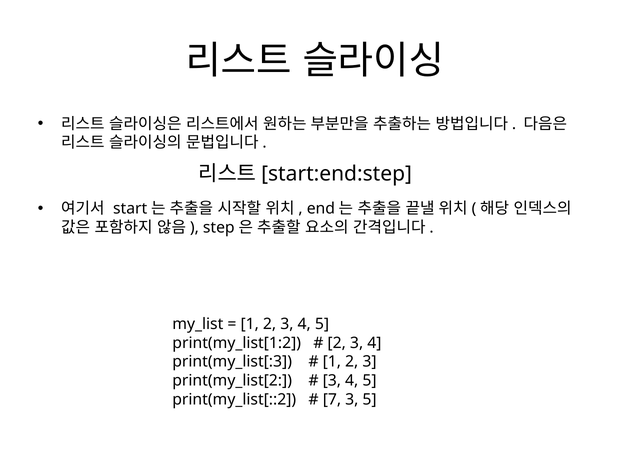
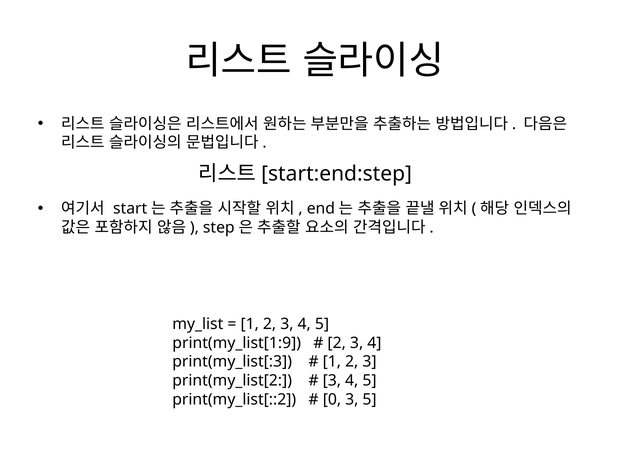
print(my_list[1:2: print(my_list[1:2 -> print(my_list[1:9 (237, 343)
7: 7 -> 0 (332, 400)
